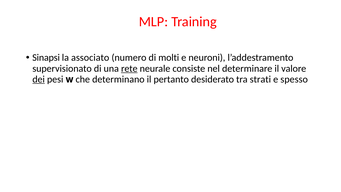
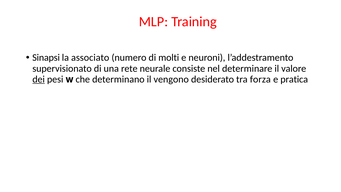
rete underline: present -> none (129, 68)
pertanto: pertanto -> vengono (171, 79)
strati: strati -> forza (260, 79)
spesso: spesso -> pratica (294, 79)
